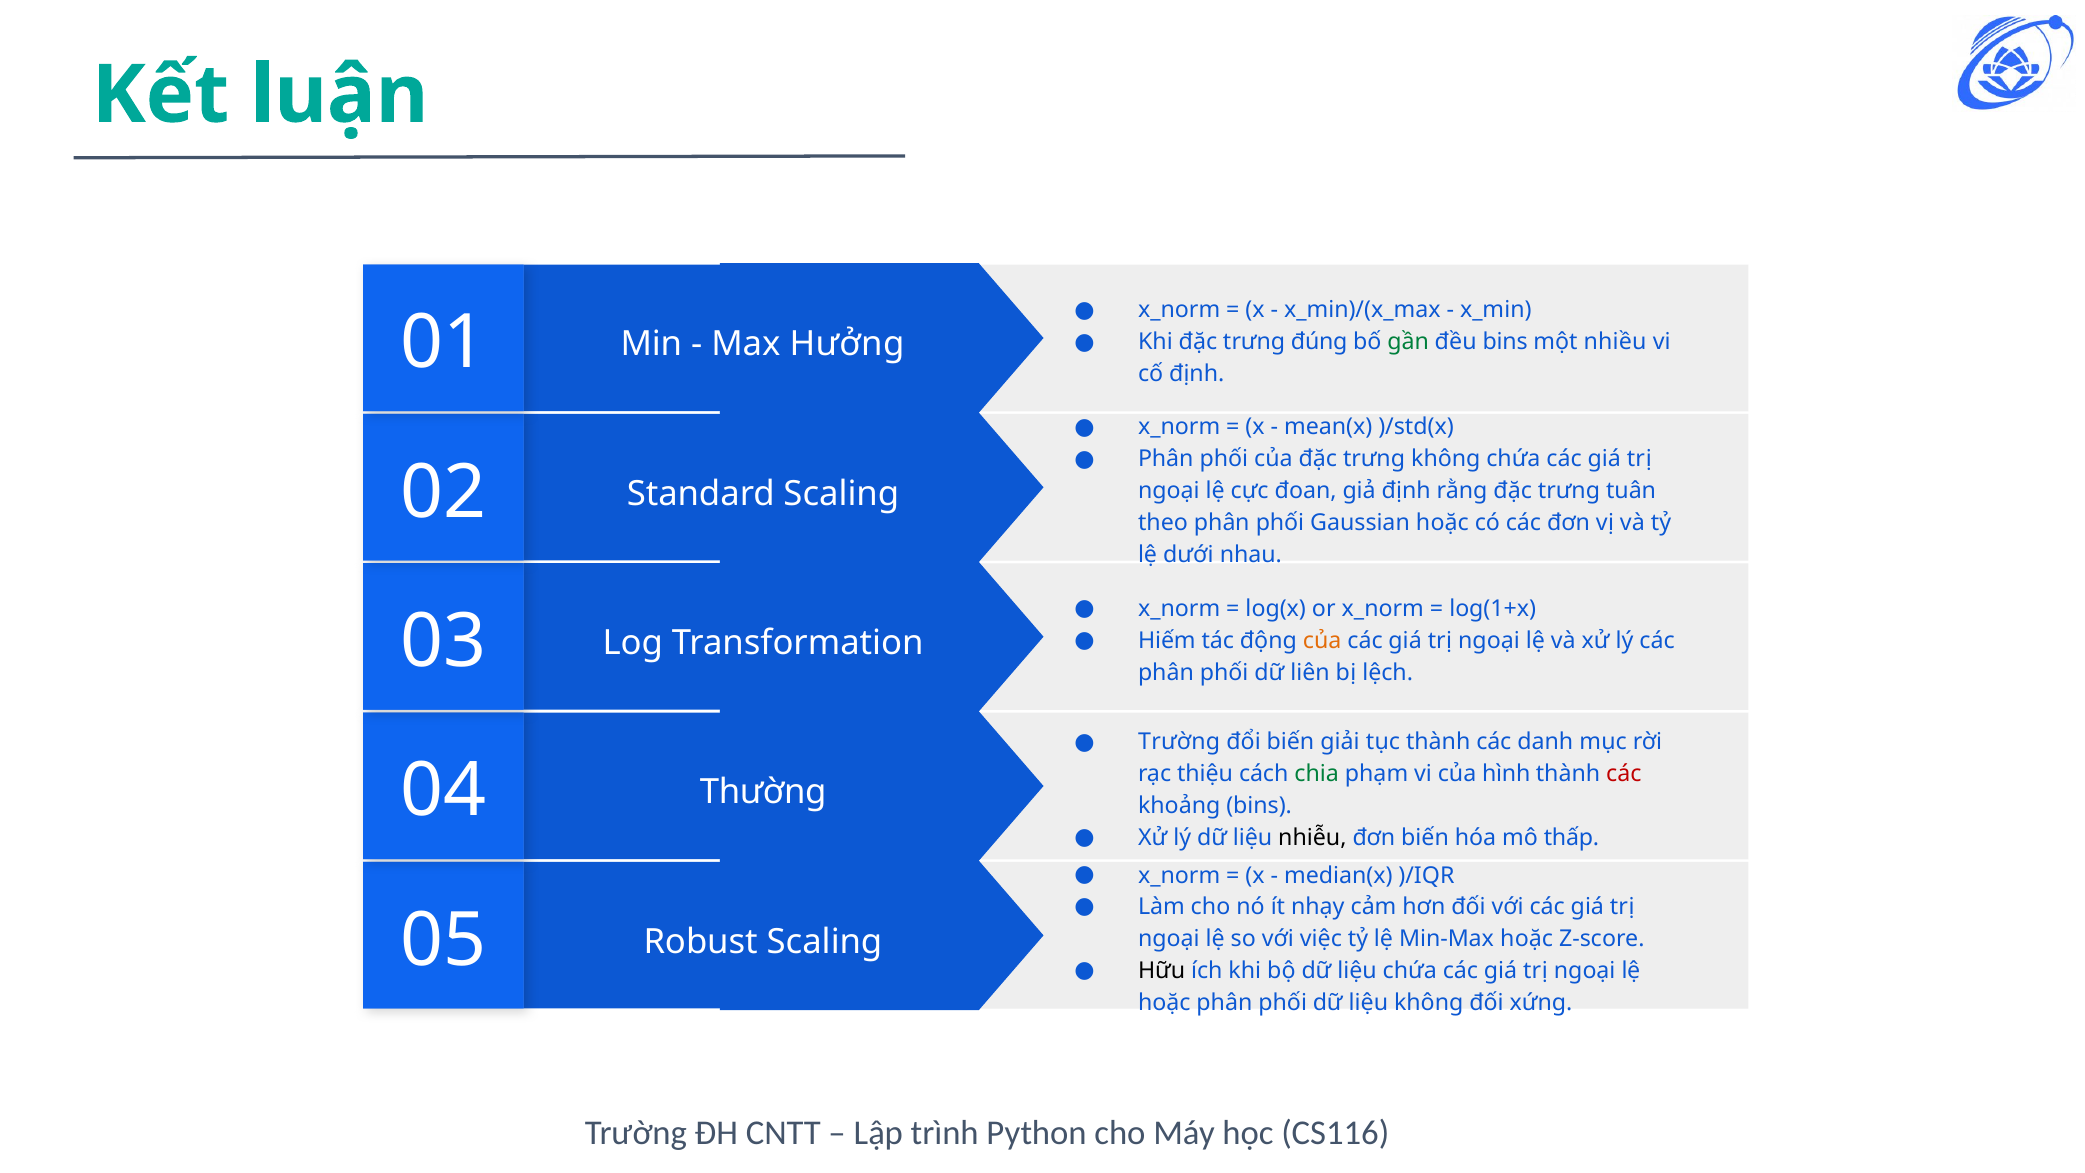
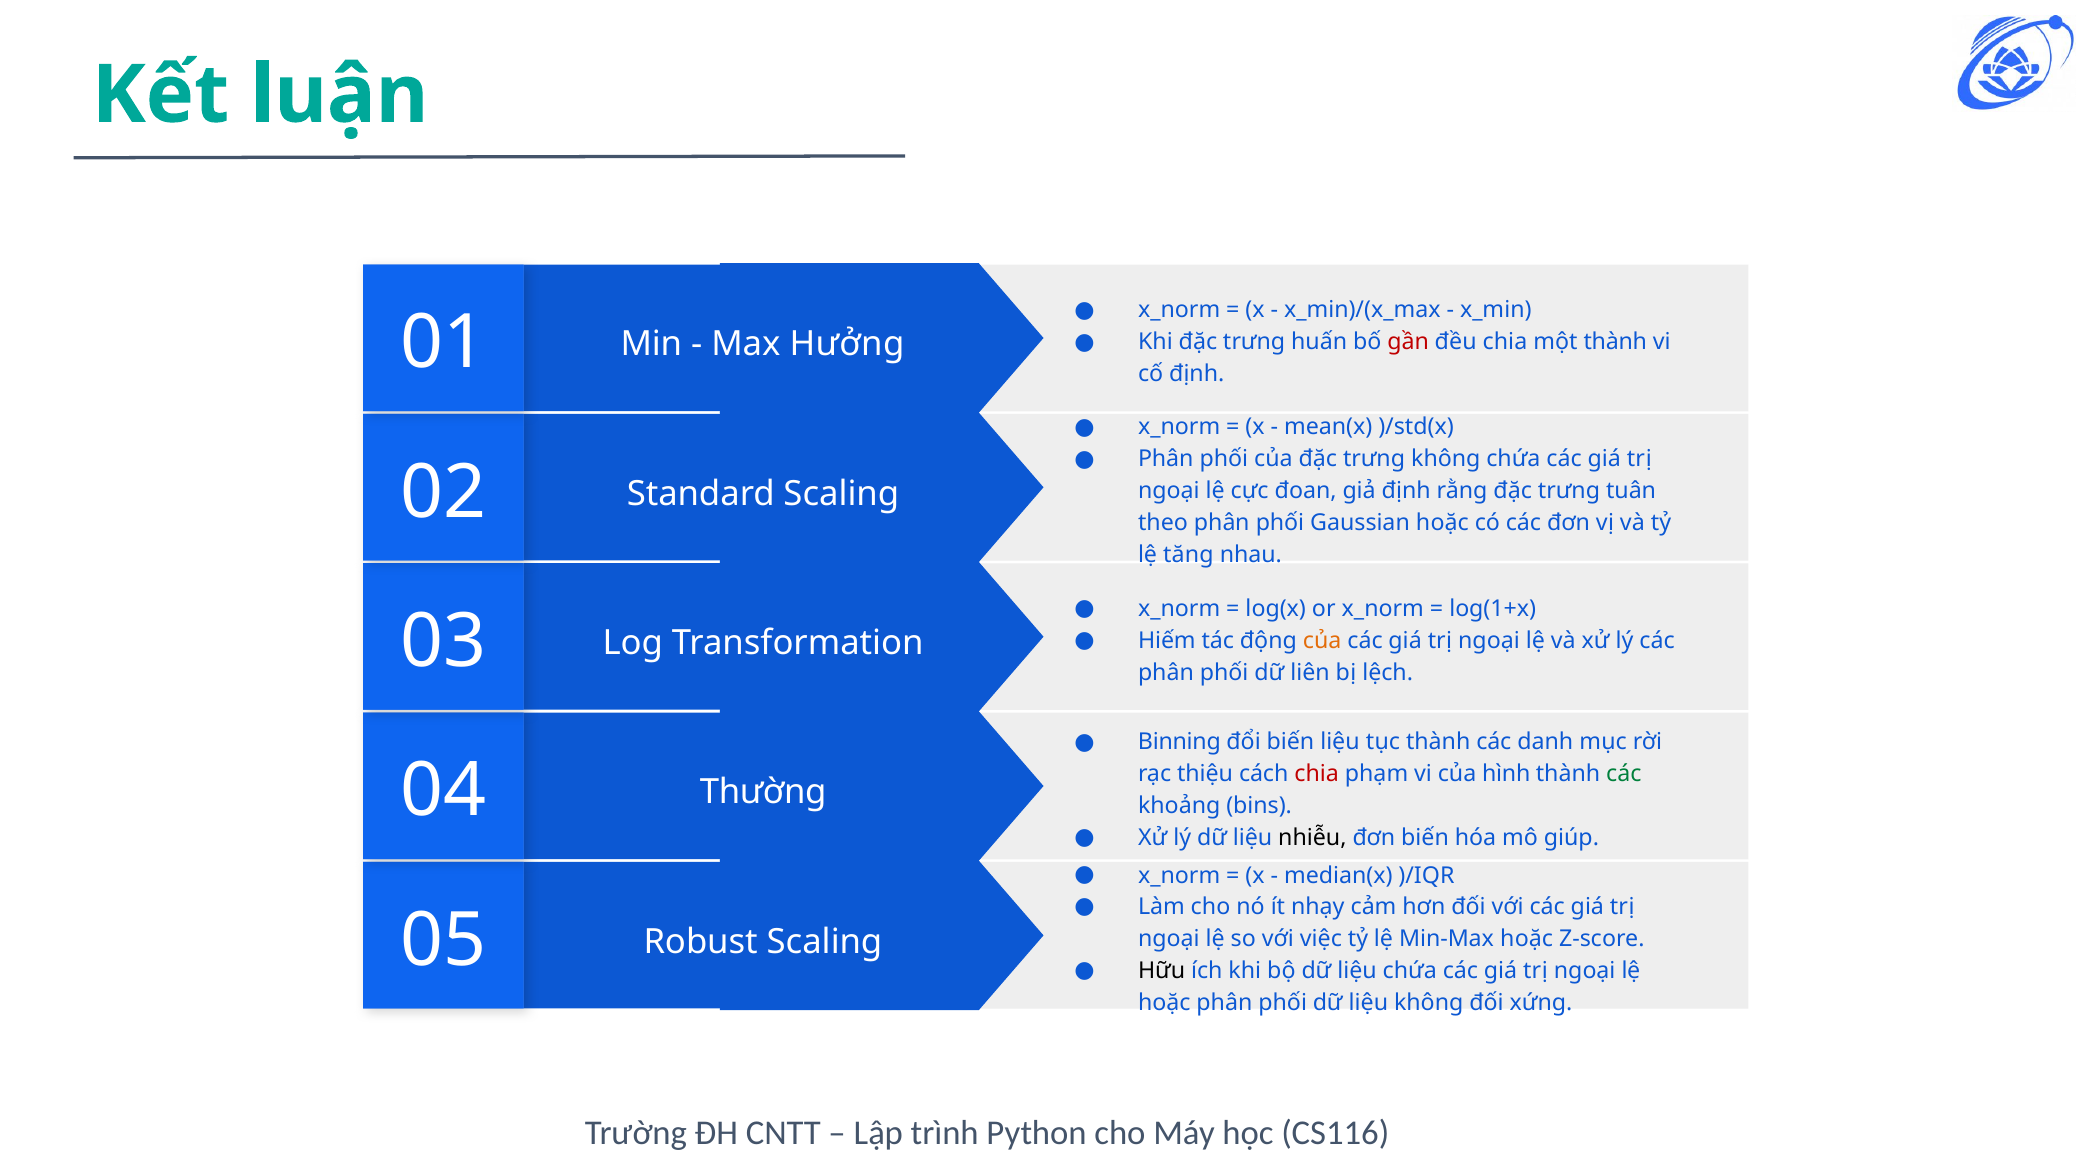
đúng: đúng -> huấn (1319, 342)
gần colour: green -> red (1408, 342)
đều bins: bins -> chia (1505, 342)
một nhiều: nhiều -> thành (1615, 342)
dưới: dưới -> tăng (1188, 555)
Trường: Trường -> Binning (1179, 742)
biến giải: giải -> liệu (1340, 742)
chia colour: green -> red (1317, 774)
các colour: red -> green (1624, 774)
thấp: thấp -> giúp (1571, 837)
